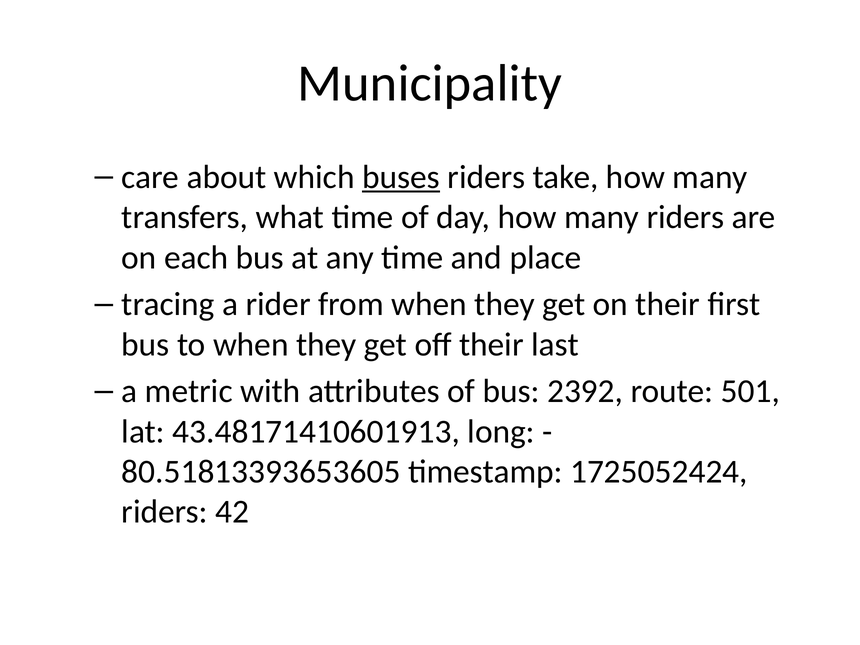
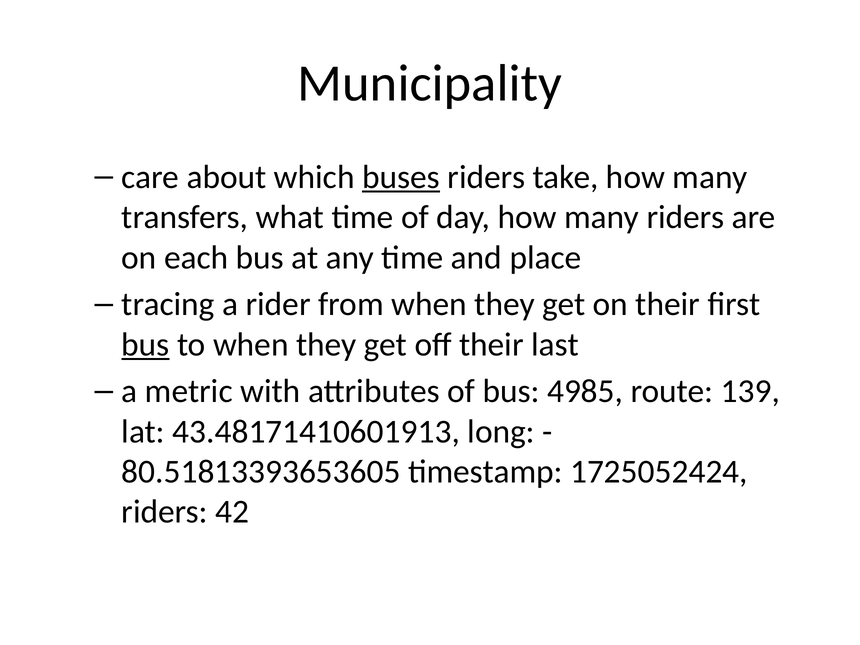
bus underline: none -> present (146, 345)
2392: 2392 -> 4985 (585, 391)
501: 501 -> 139 (750, 391)
